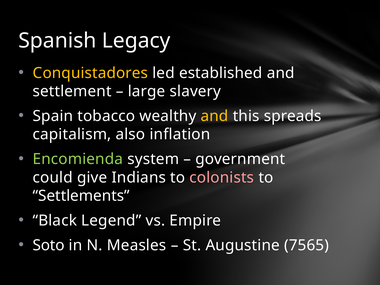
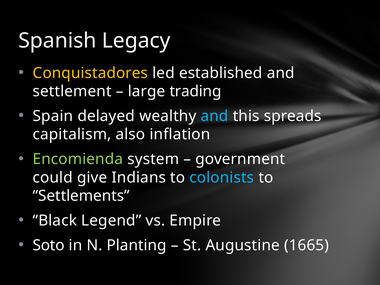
slavery: slavery -> trading (196, 91)
tobacco: tobacco -> delayed (106, 116)
and colour: yellow -> light blue (215, 116)
colonists colour: pink -> light blue (222, 177)
Measles: Measles -> Planting (137, 245)
7565: 7565 -> 1665 (307, 245)
